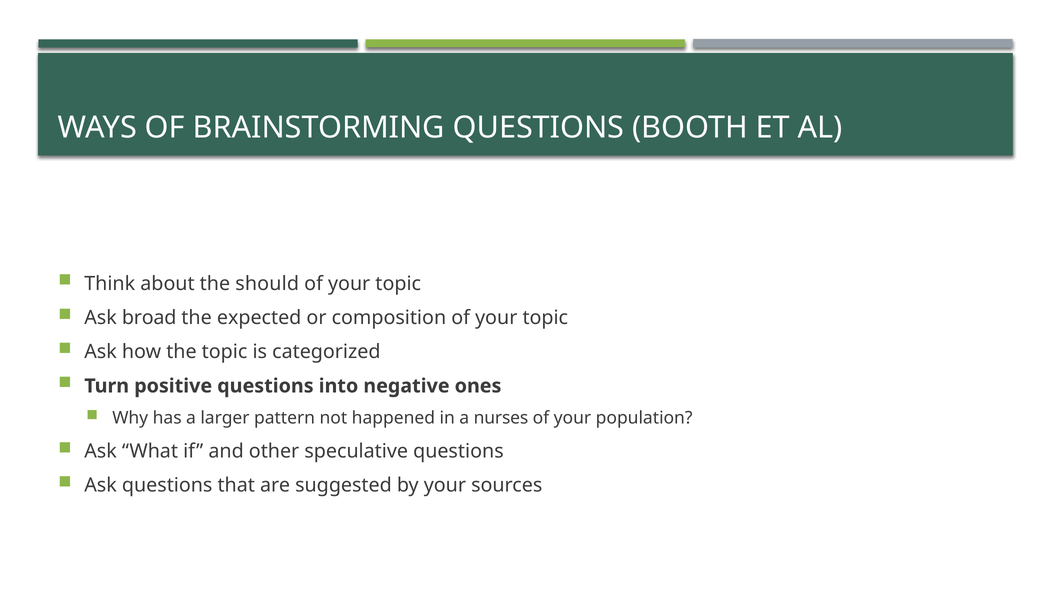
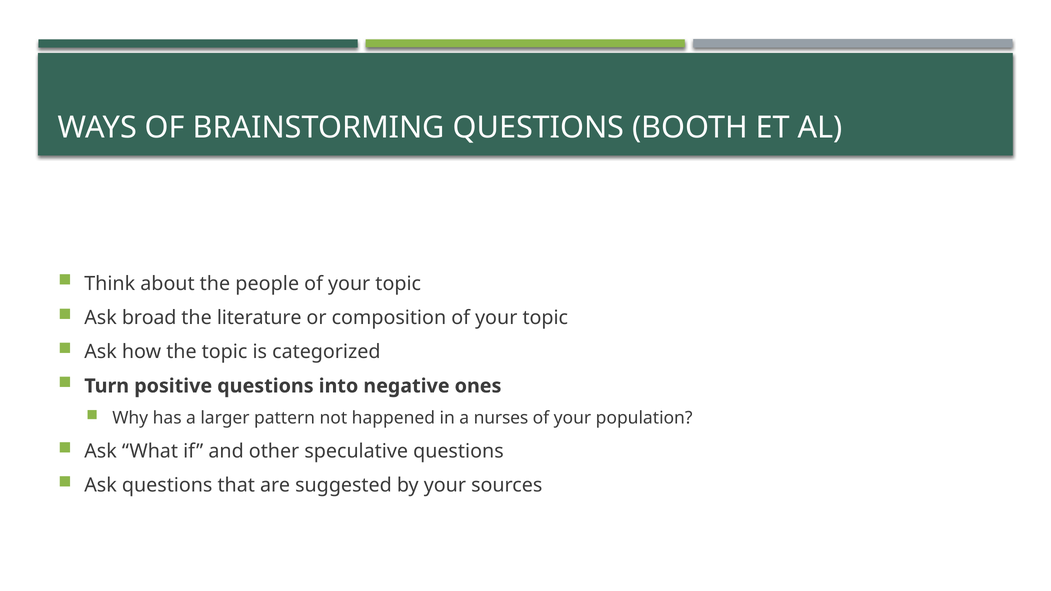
should: should -> people (267, 284)
expected: expected -> literature (259, 318)
